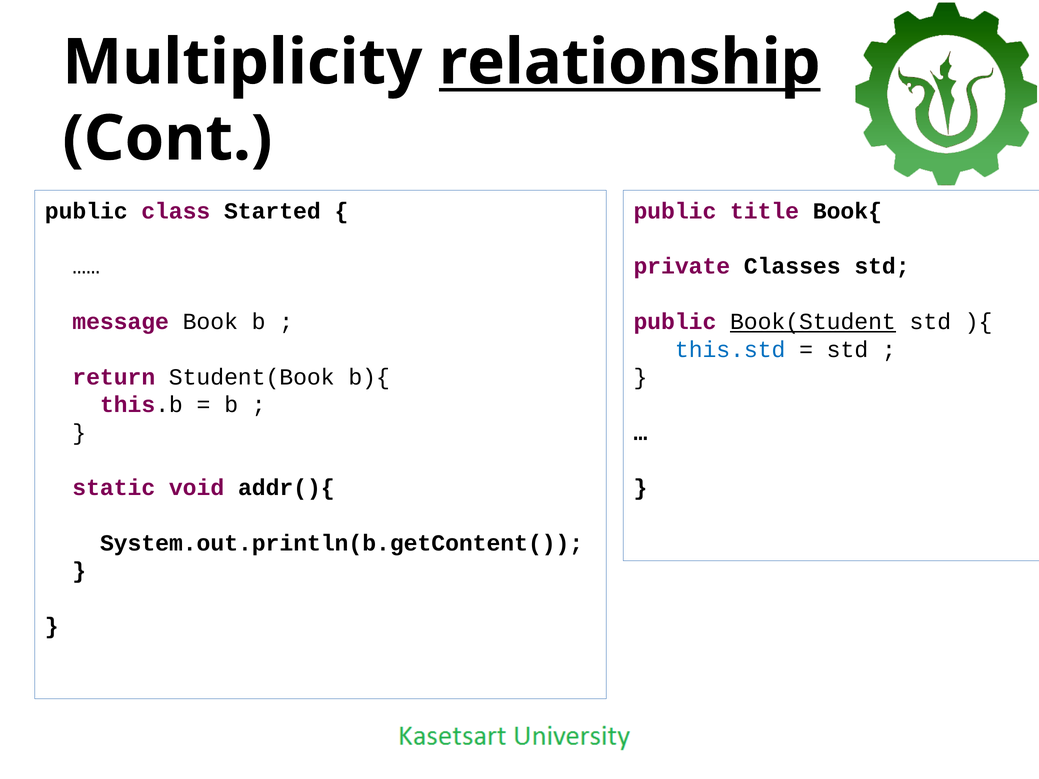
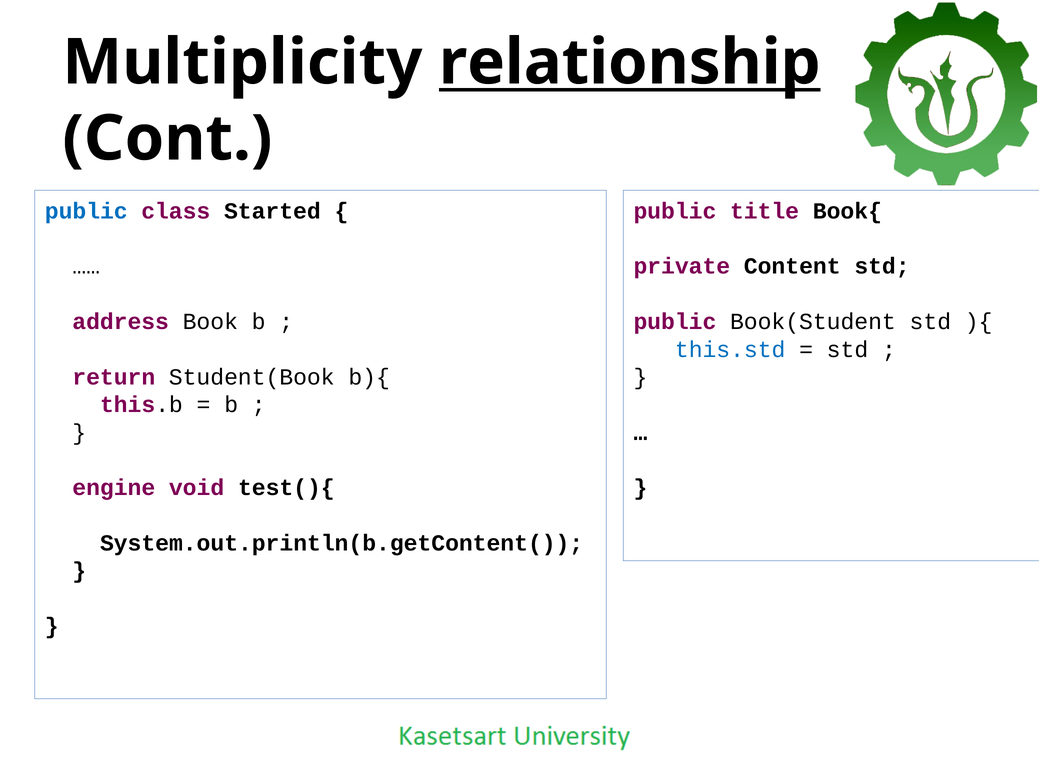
public colour: black -> blue (86, 211)
Classes: Classes -> Content (792, 266)
message: message -> address (121, 322)
Book(Student underline: present -> none (813, 322)
static: static -> engine (114, 488)
addr(){: addr(){ -> test(){ (286, 488)
